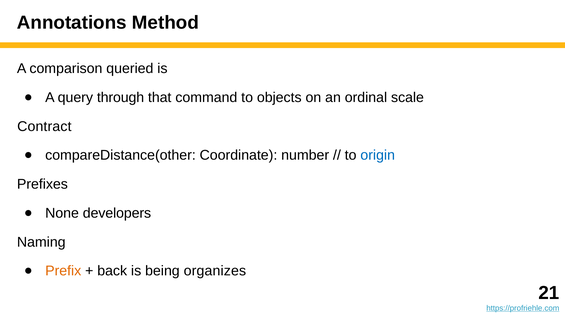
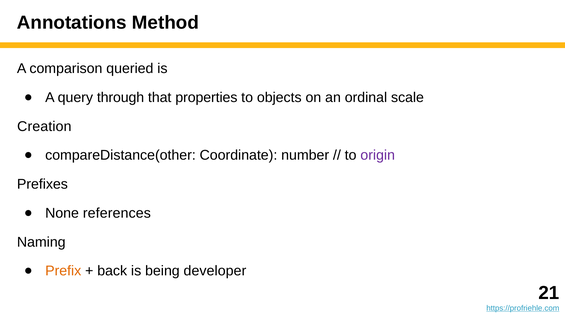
command: command -> properties (206, 97)
Contract: Contract -> Creation (44, 126)
origin colour: blue -> purple (378, 155)
developers: developers -> references (117, 213)
organizes: organizes -> developer (215, 271)
